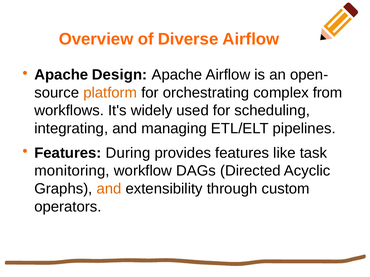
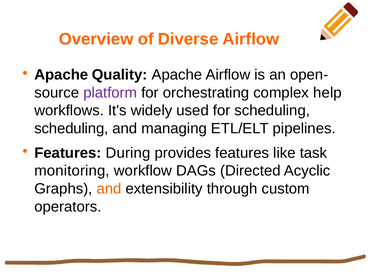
Design: Design -> Quality (120, 75)
platform colour: orange -> purple (110, 93)
from: from -> help (327, 93)
integrating: integrating -> scheduling (71, 129)
